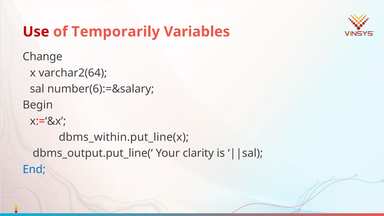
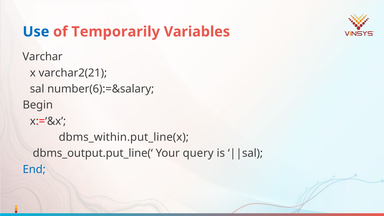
Use colour: red -> blue (36, 32)
Change: Change -> Varchar (43, 57)
varchar2(64: varchar2(64 -> varchar2(21 (73, 73)
clarity: clarity -> query (198, 153)
